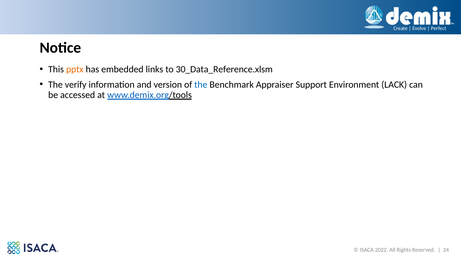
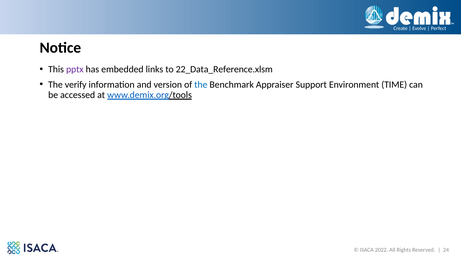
pptx colour: orange -> purple (75, 69)
30_Data_Reference.xlsm: 30_Data_Reference.xlsm -> 22_Data_Reference.xlsm (224, 69)
LACK: LACK -> TIME (394, 84)
